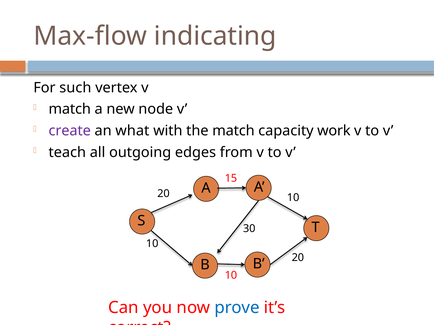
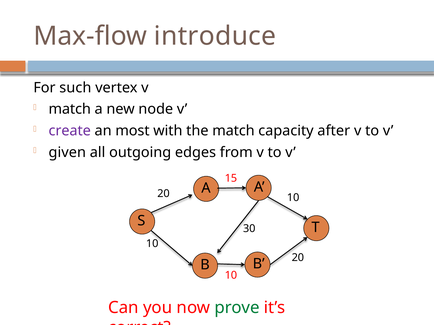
indicating: indicating -> introduce (215, 36)
what: what -> most (132, 131)
work: work -> after (334, 131)
teach: teach -> given (67, 153)
prove colour: blue -> green (237, 308)
